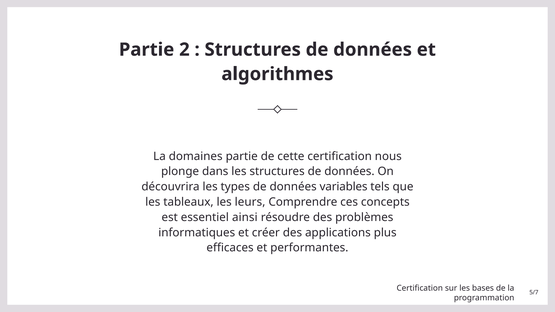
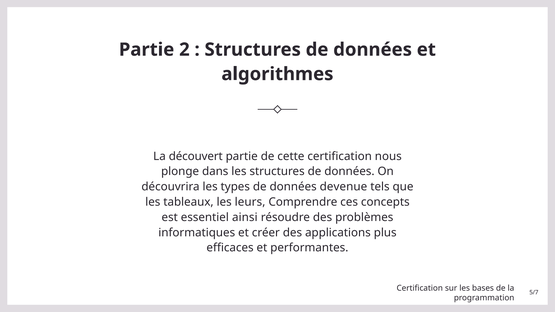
domaines: domaines -> découvert (196, 156)
variables: variables -> devenue (343, 187)
